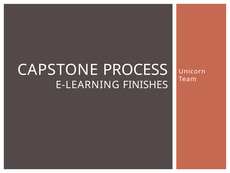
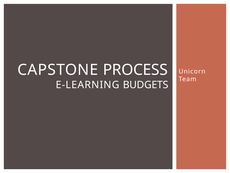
FINISHES: FINISHES -> BUDGETS (146, 85)
